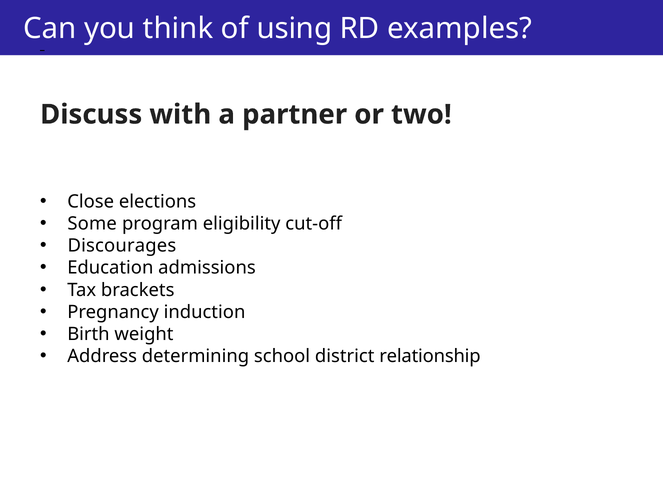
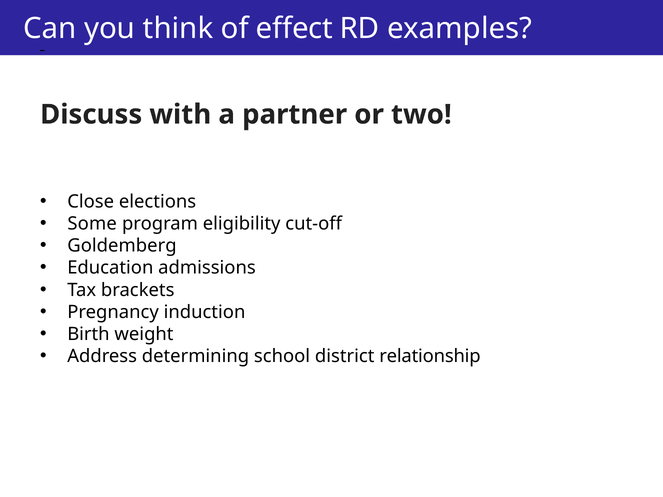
using: using -> effect (294, 29)
Discourages: Discourages -> Goldemberg (122, 246)
